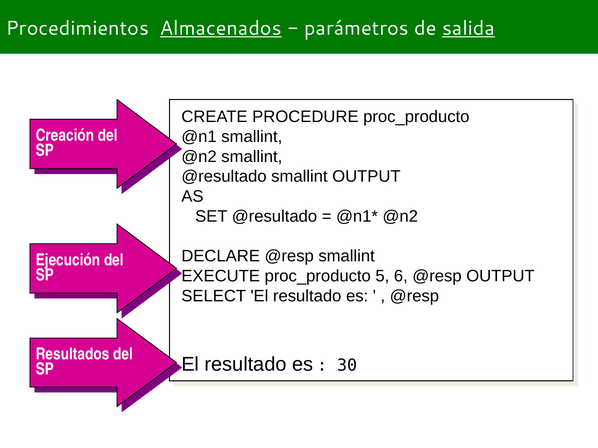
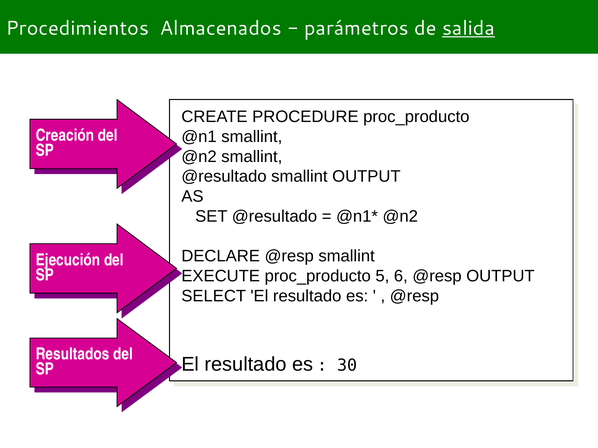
Almacenados underline: present -> none (221, 28)
